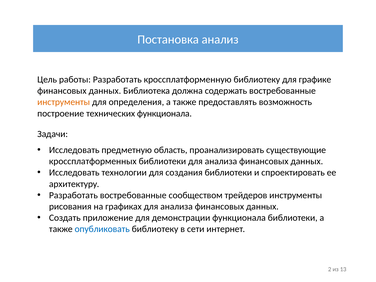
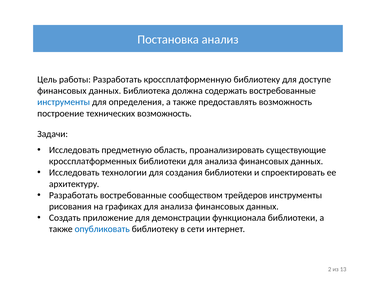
графике: графике -> доступе (315, 80)
инструменты colour: orange -> blue (64, 102)
технических функционала: функционала -> возможность (164, 113)
